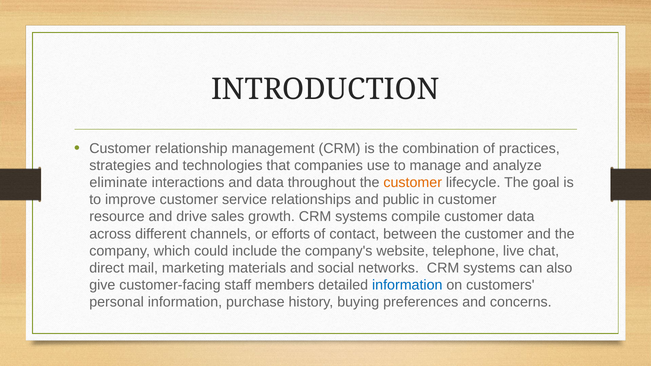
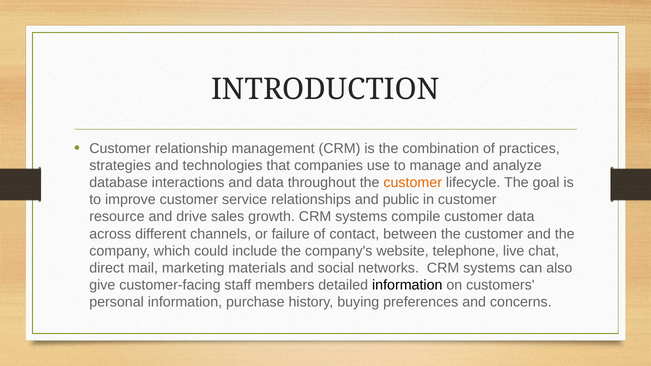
eliminate: eliminate -> database (119, 183)
efforts: efforts -> failure (291, 234)
information colour: blue -> black (407, 285)
